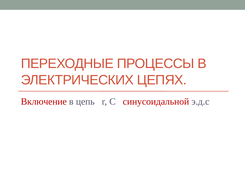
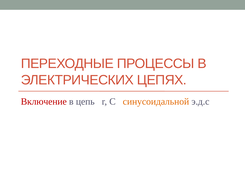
синусоидальной colour: red -> orange (156, 102)
